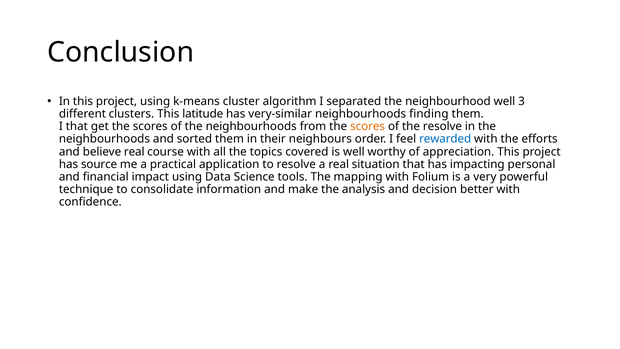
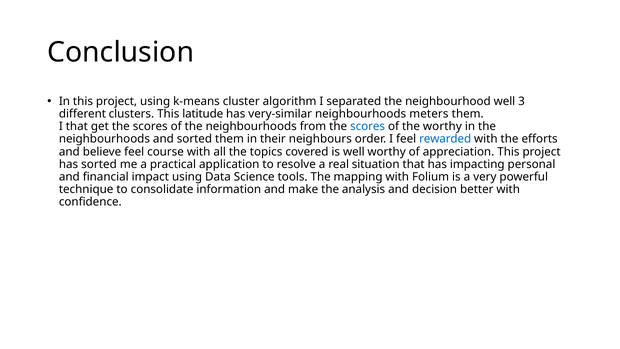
finding: finding -> meters (429, 114)
scores colour: orange -> blue (368, 126)
the resolve: resolve -> worthy (442, 126)
believe real: real -> feel (134, 152)
has source: source -> sorted (99, 164)
